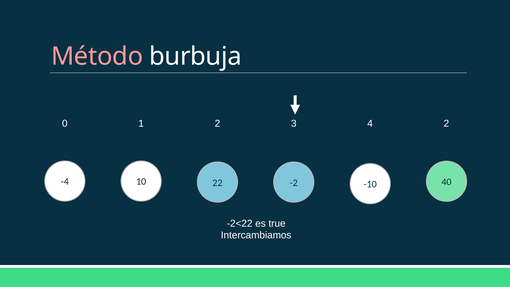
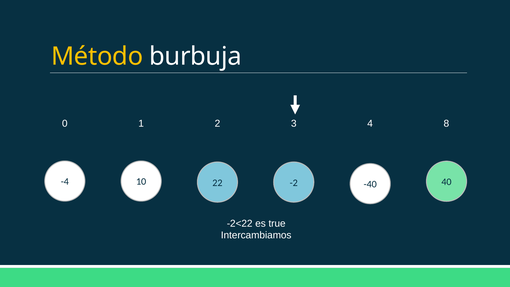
Método colour: pink -> yellow (97, 56)
4 2: 2 -> 8 (446, 124)
-10: -10 -> -40 (370, 184)
